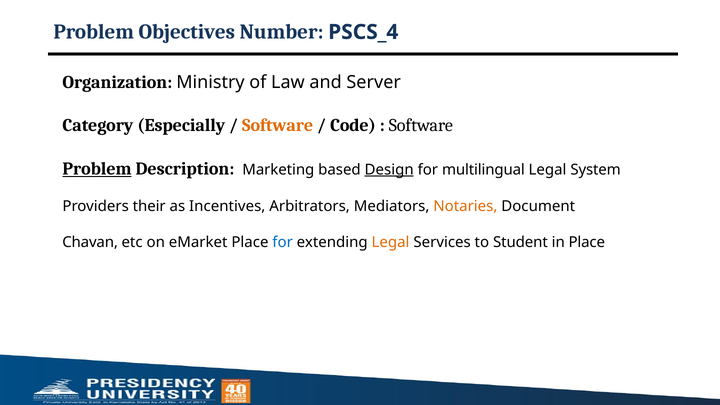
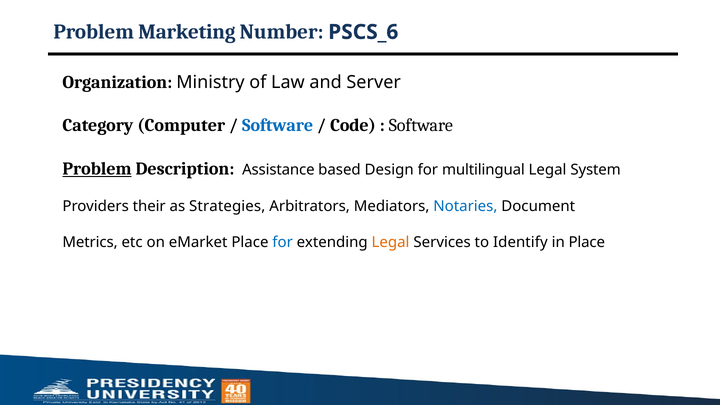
Objectives: Objectives -> Marketing (187, 32)
PSCS_4: PSCS_4 -> PSCS_6 (363, 32)
Especially: Especially -> Computer (181, 125)
Software colour: orange -> blue (278, 125)
Marketing: Marketing -> Assistance (278, 170)
Design underline: present -> none (389, 170)
Incentives: Incentives -> Strategies (227, 206)
Notaries colour: orange -> blue (465, 206)
Chavan: Chavan -> Metrics (90, 242)
Student: Student -> Identify (520, 242)
